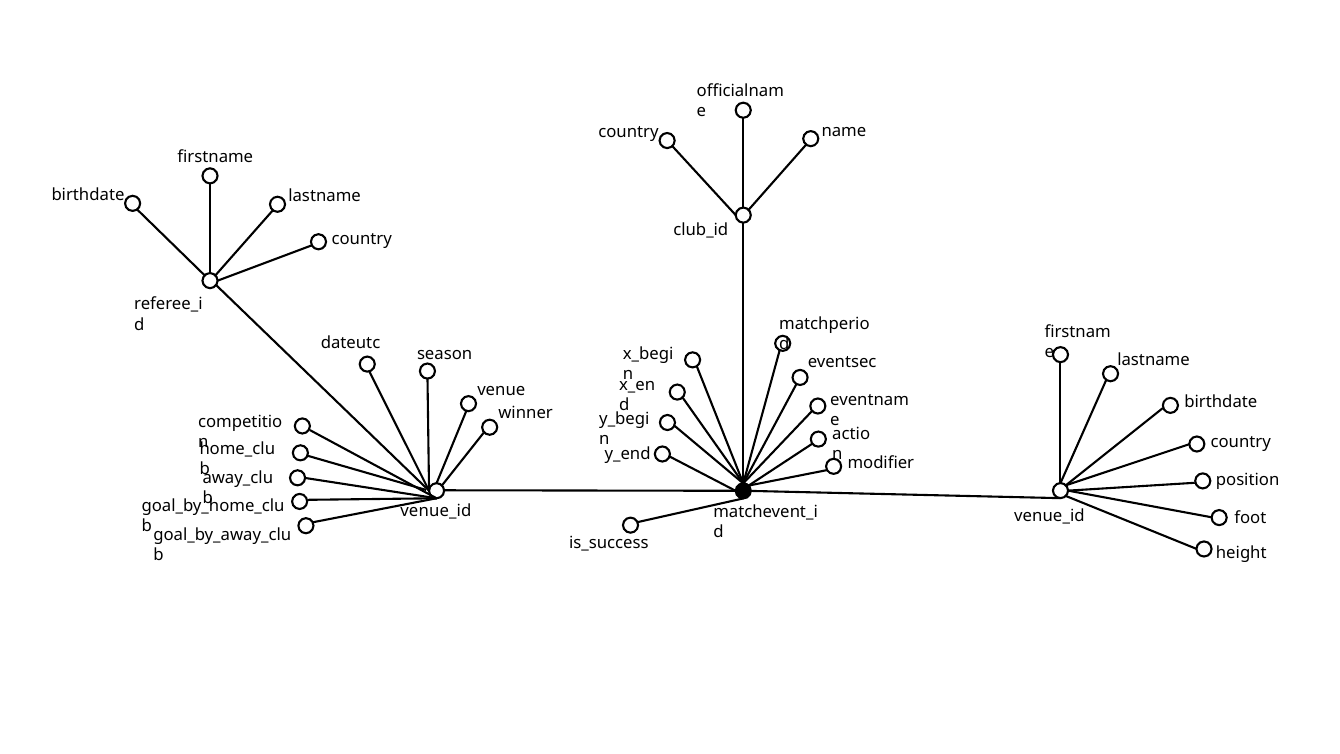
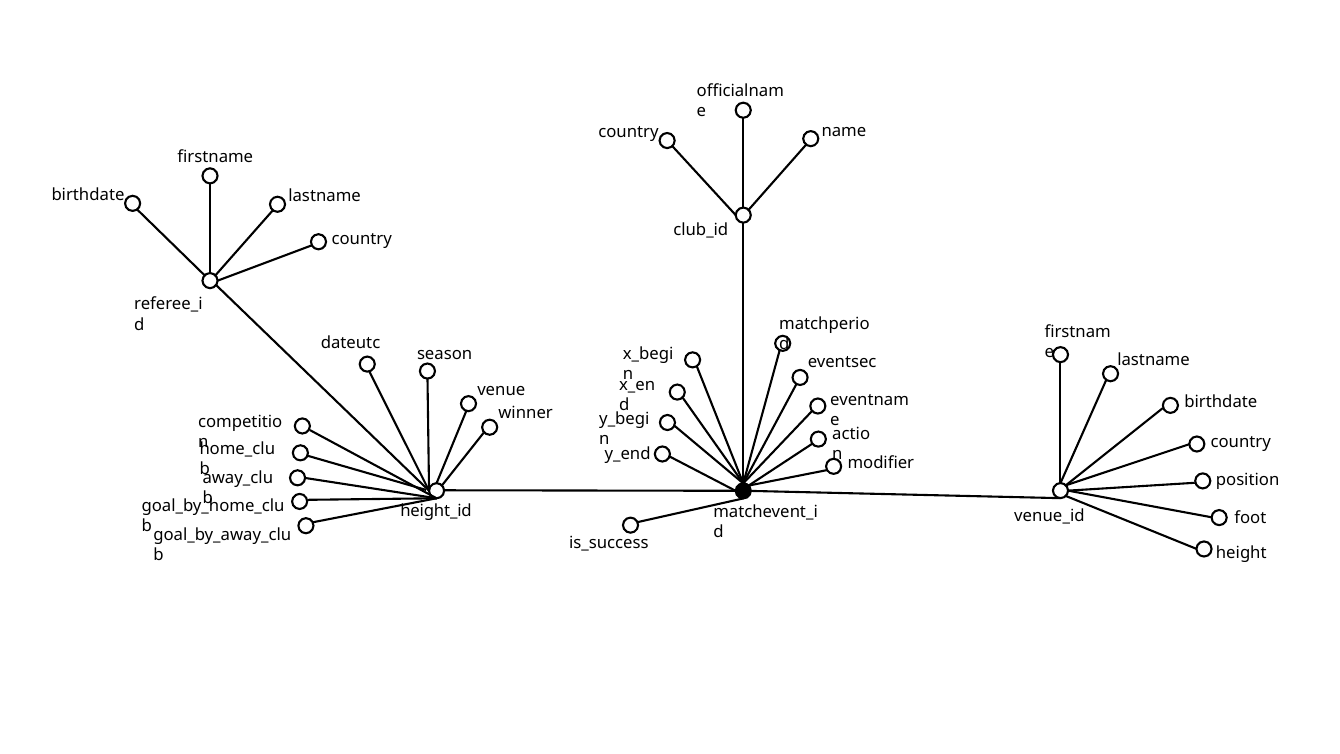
venue_id: venue_id -> height_id (436, 511)
